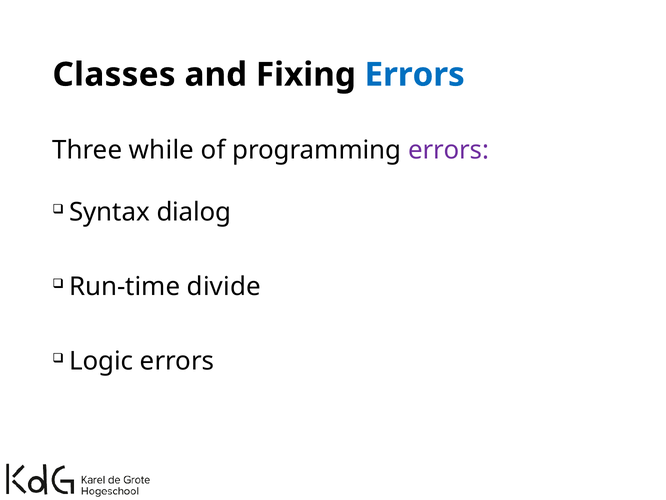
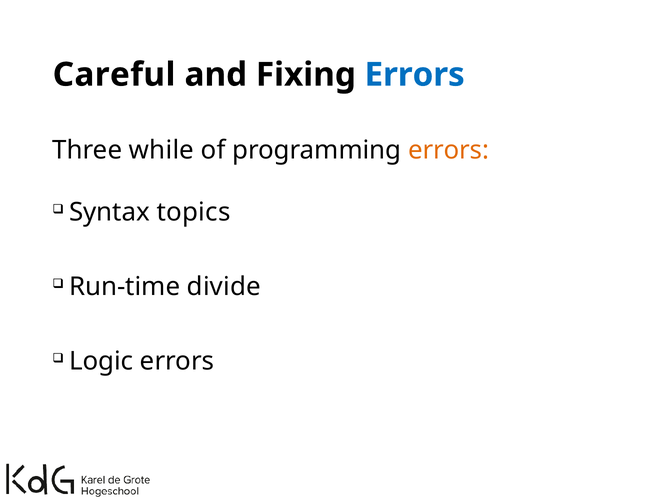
Classes: Classes -> Careful (114, 75)
errors colour: purple -> orange (449, 150)
dialog: dialog -> topics (194, 212)
